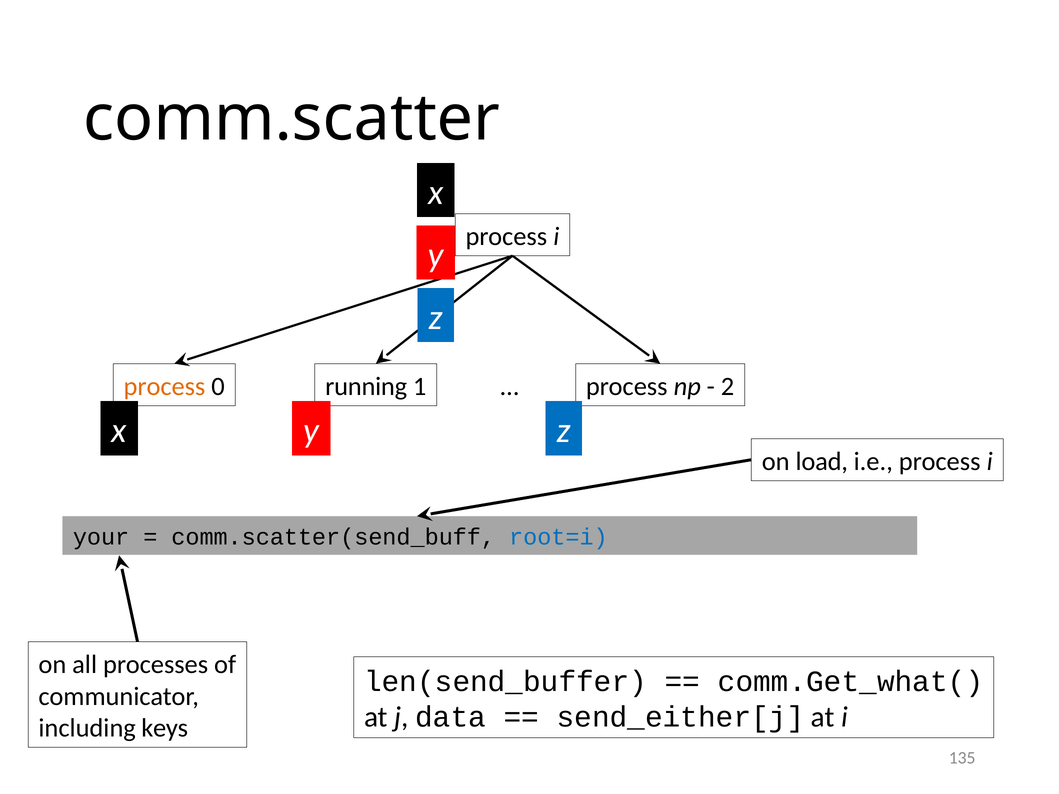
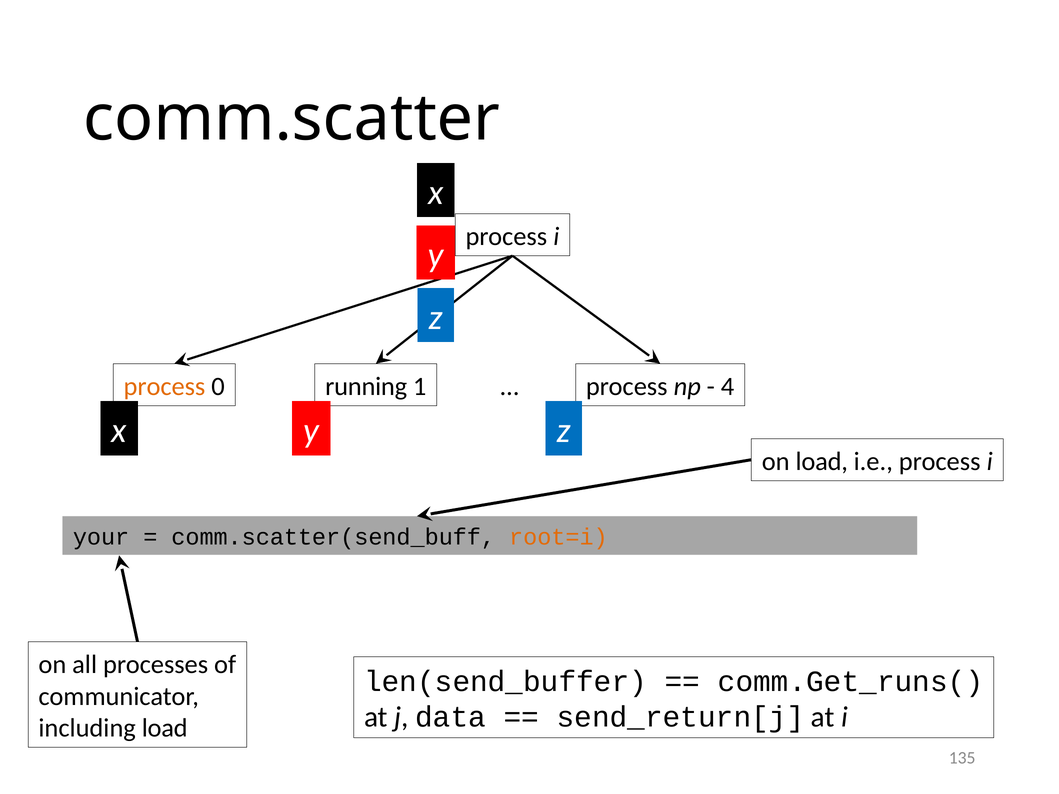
2: 2 -> 4 (727, 387)
root=i colour: blue -> orange (558, 537)
comm.Get_what(: comm.Get_what( -> comm.Get_runs( (851, 682)
send_either[j: send_either[j -> send_return[j (680, 717)
including keys: keys -> load (165, 728)
